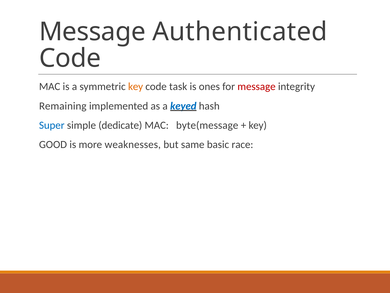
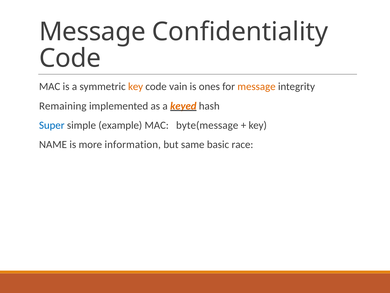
Authenticated: Authenticated -> Confidentiality (240, 32)
task: task -> vain (178, 86)
message colour: red -> orange (256, 86)
keyed colour: blue -> orange (183, 106)
dedicate: dedicate -> example (120, 125)
GOOD: GOOD -> NAME (53, 144)
weaknesses: weaknesses -> information (133, 144)
